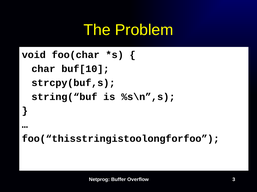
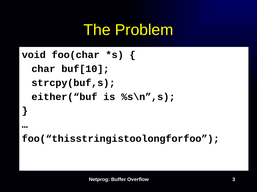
string(“buf: string(“buf -> either(“buf (64, 97)
